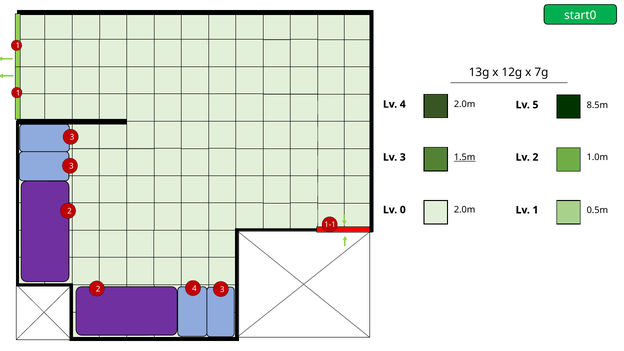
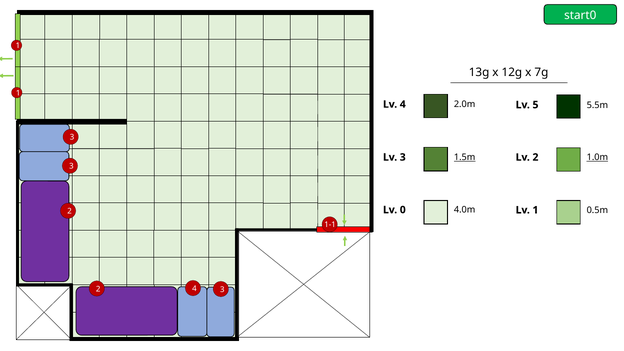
8.5m: 8.5m -> 5.5m (597, 105)
1.0m underline: none -> present (597, 157)
2.0m: 2.0m -> 4.0m (465, 210)
